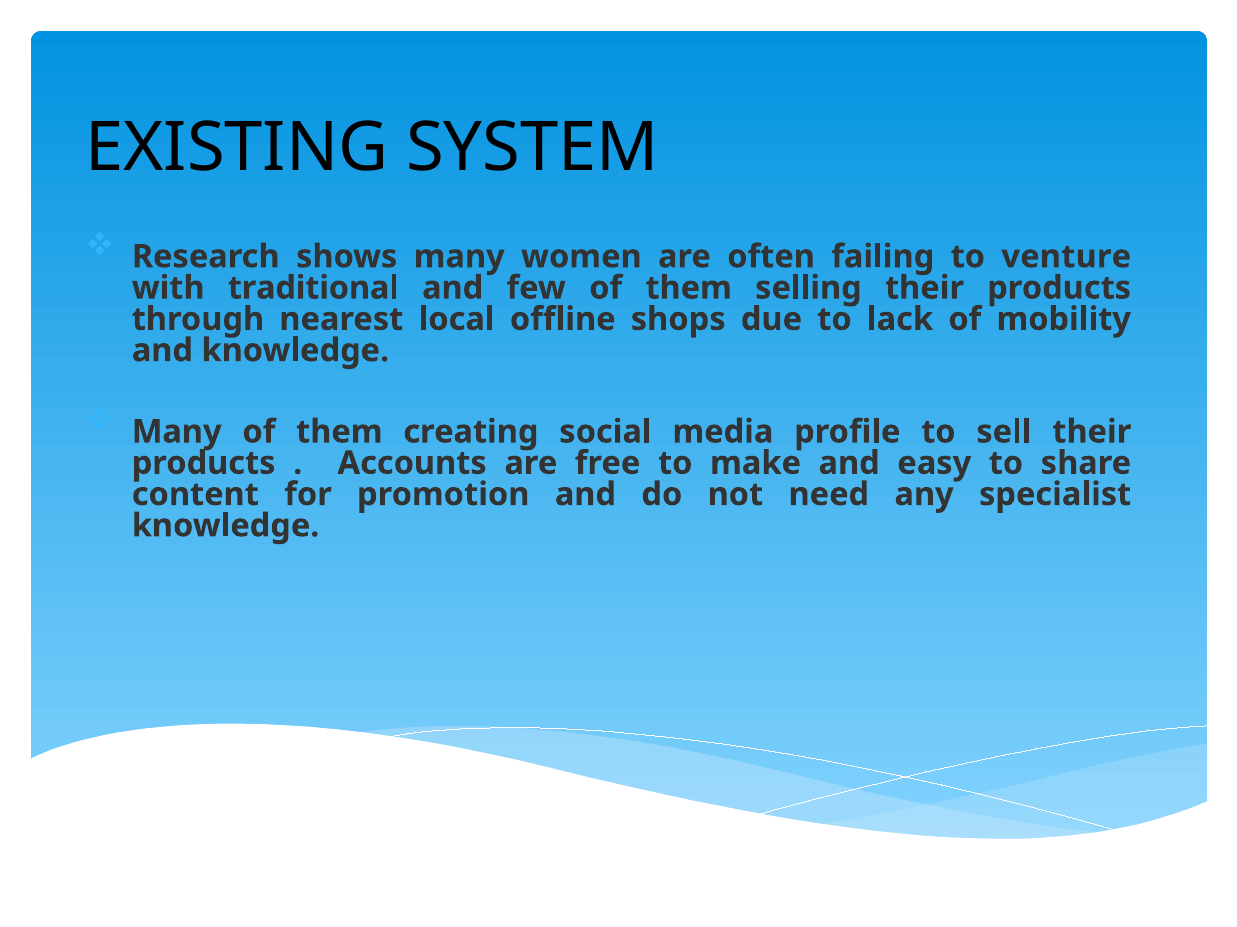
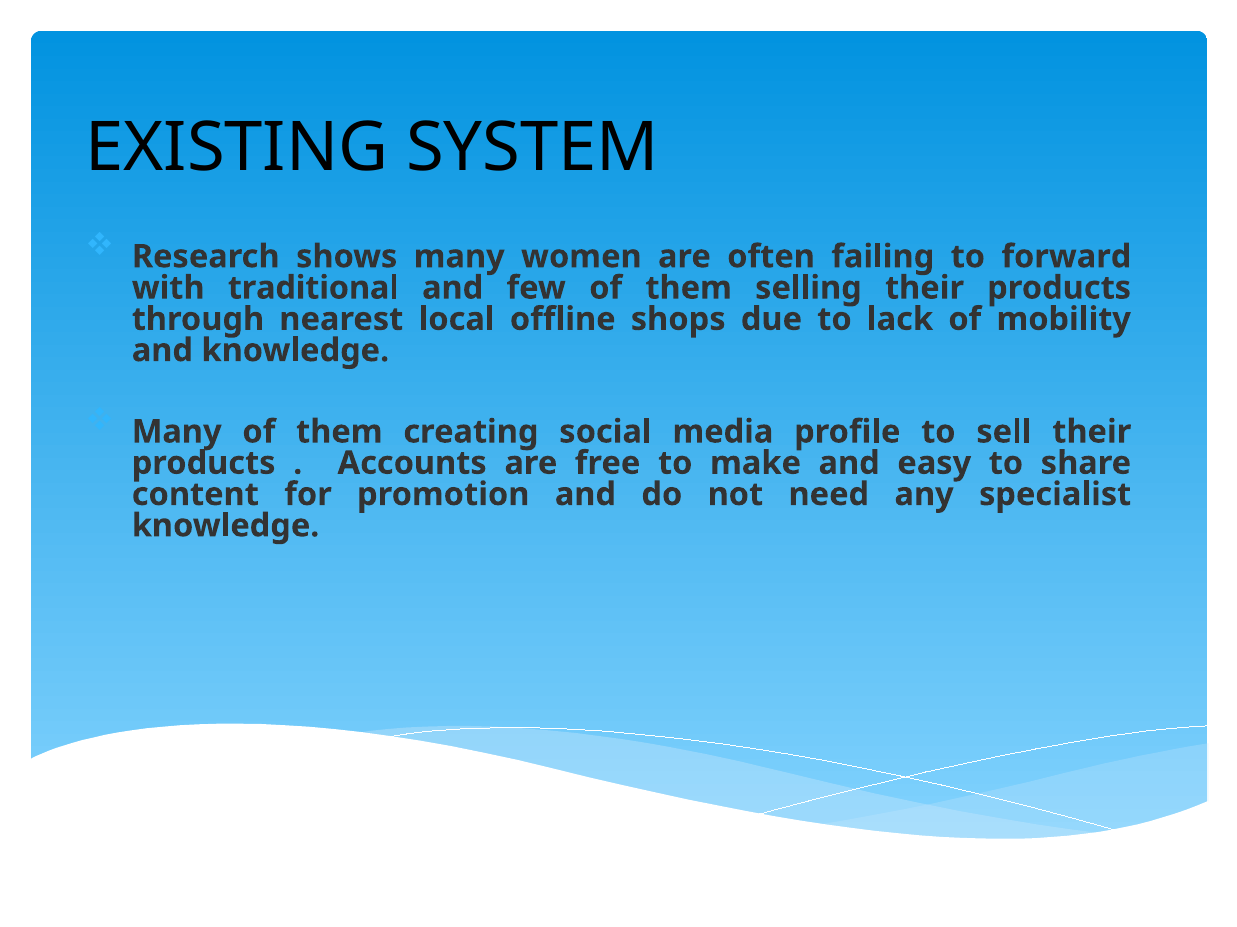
venture: venture -> forward (1066, 257)
